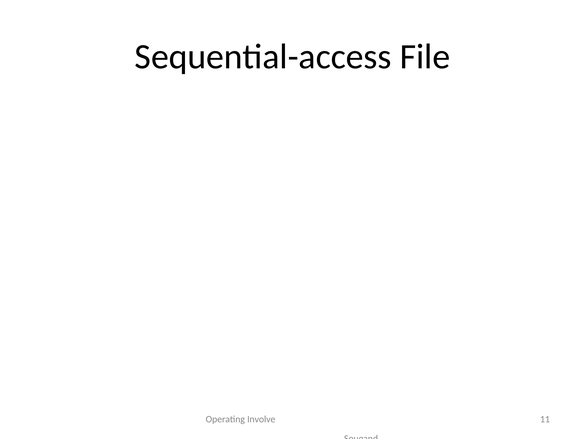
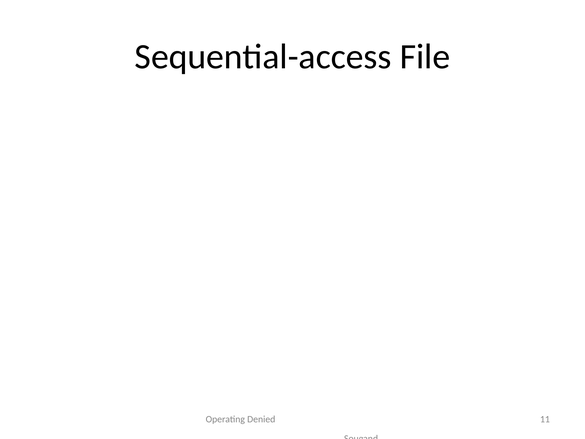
Involve: Involve -> Denied (261, 419)
